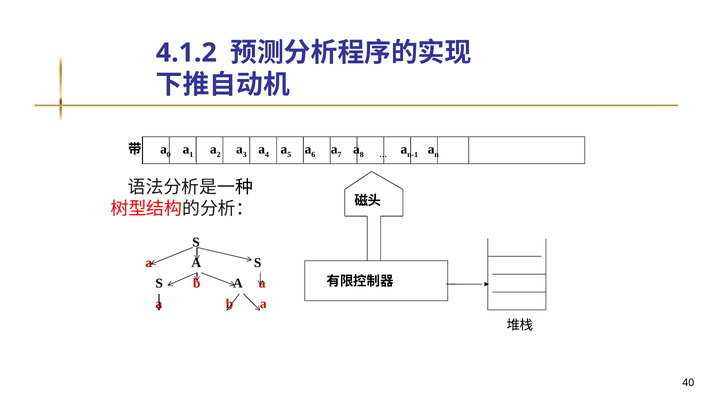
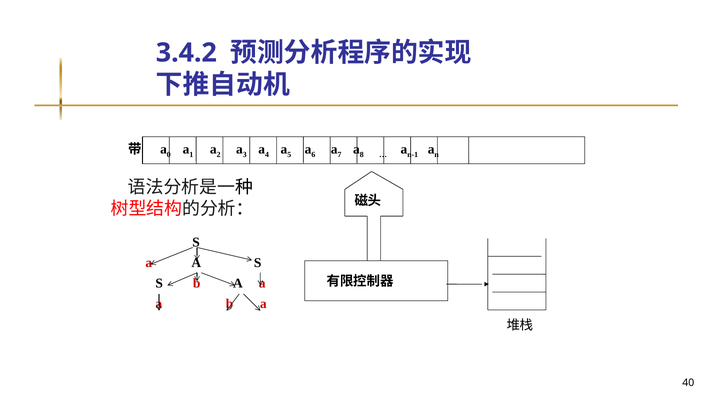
4.1.2: 4.1.2 -> 3.4.2 (186, 53)
